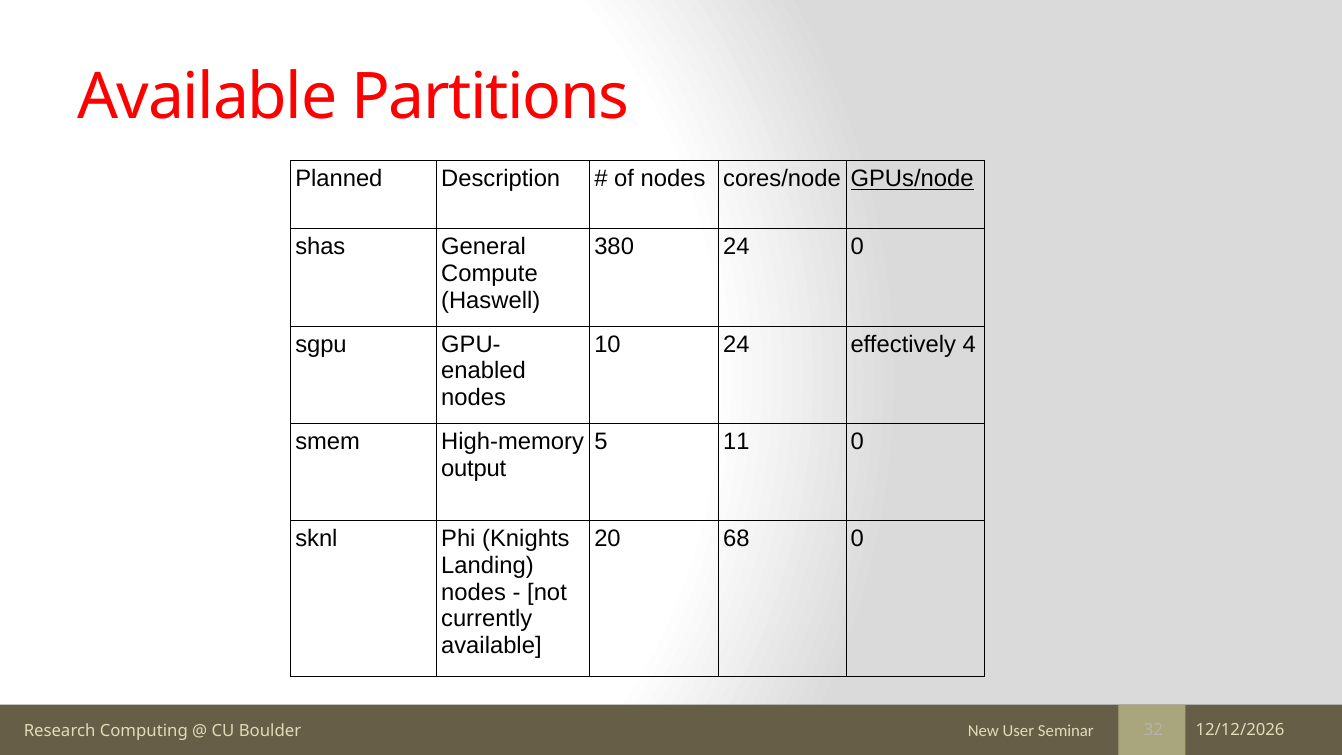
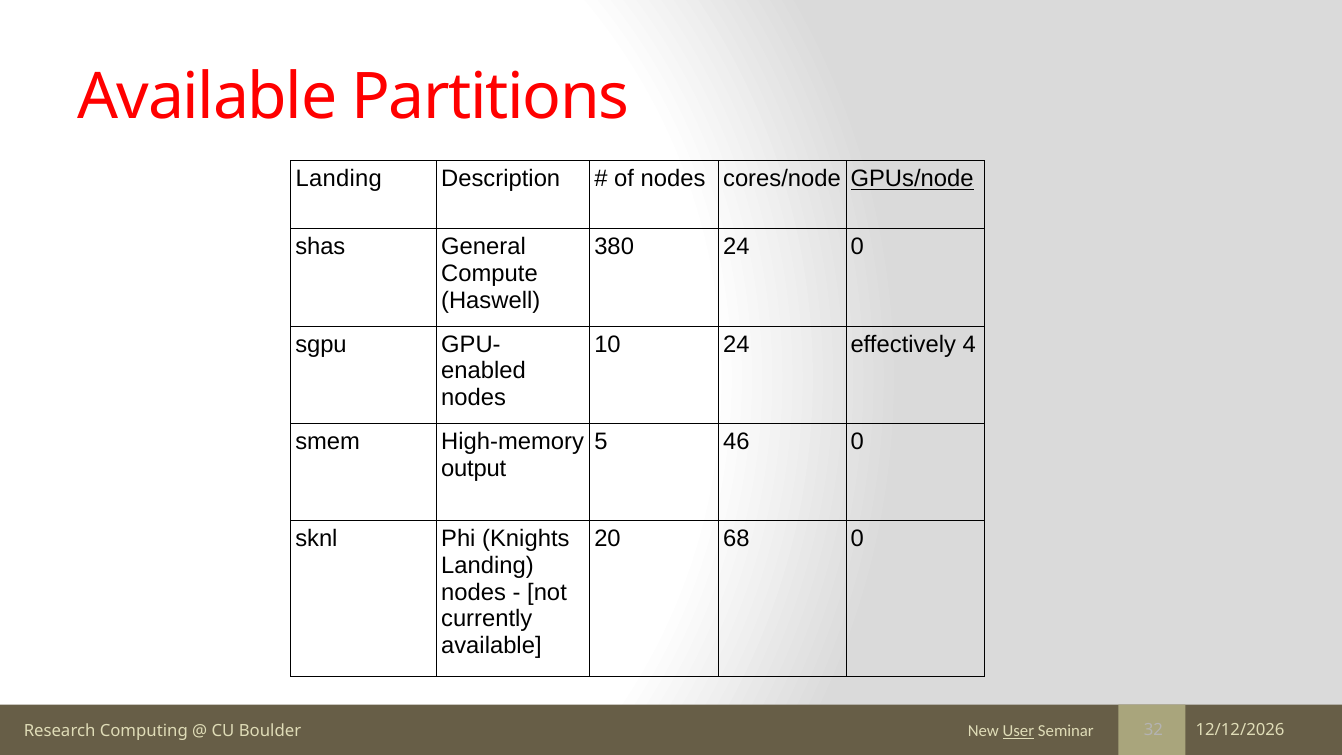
Planned: Planned -> Landing (339, 179)
11: 11 -> 46 (736, 442)
User underline: none -> present (1018, 731)
